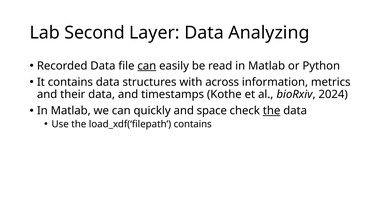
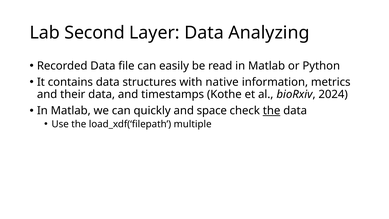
can underline: present -> none (147, 66)
across: across -> native (222, 82)
load_xdf(‘filepath contains: contains -> multiple (193, 124)
